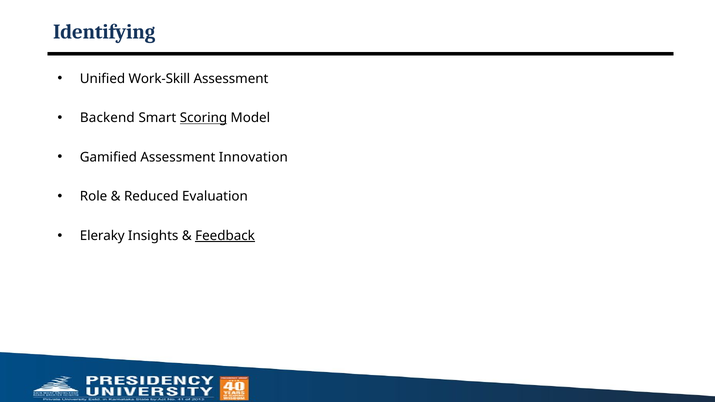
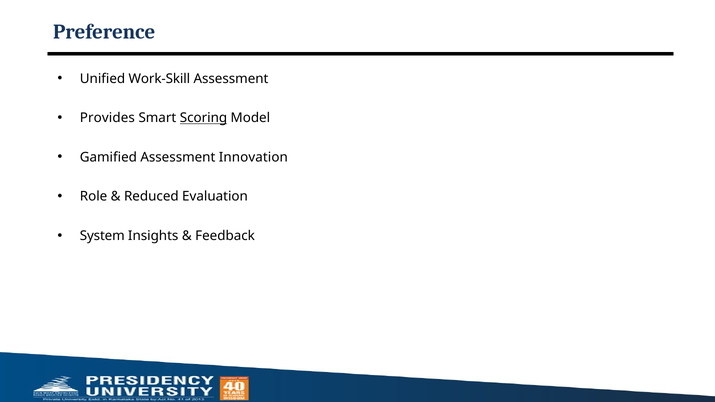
Identifying: Identifying -> Preference (104, 32)
Backend: Backend -> Provides (107, 118)
Eleraky: Eleraky -> System (102, 236)
Feedback underline: present -> none (225, 236)
